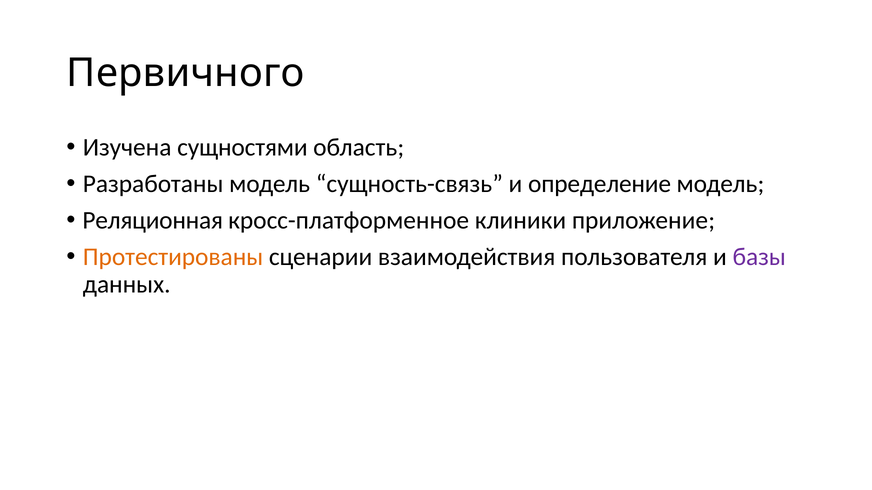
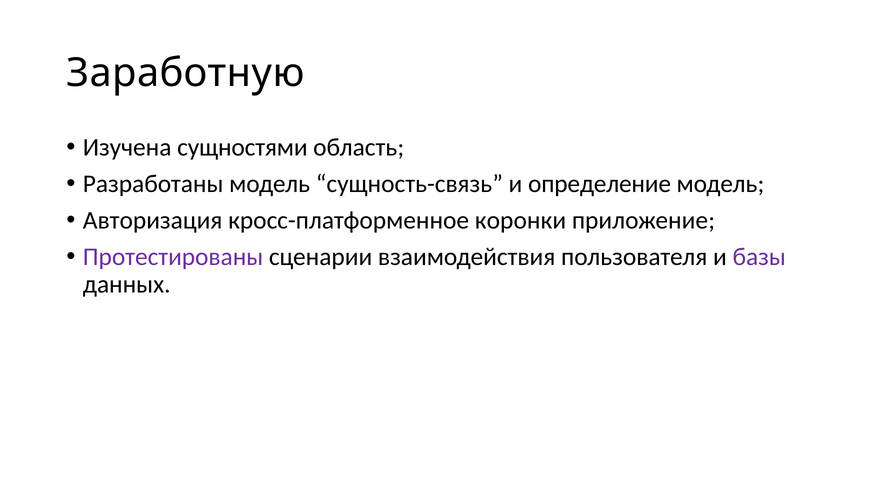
Первичного: Первичного -> Заработную (185, 73)
Реляционная: Реляционная -> Авторизация (153, 221)
клиники: клиники -> коронки (520, 221)
Протестированы colour: orange -> purple (173, 257)
